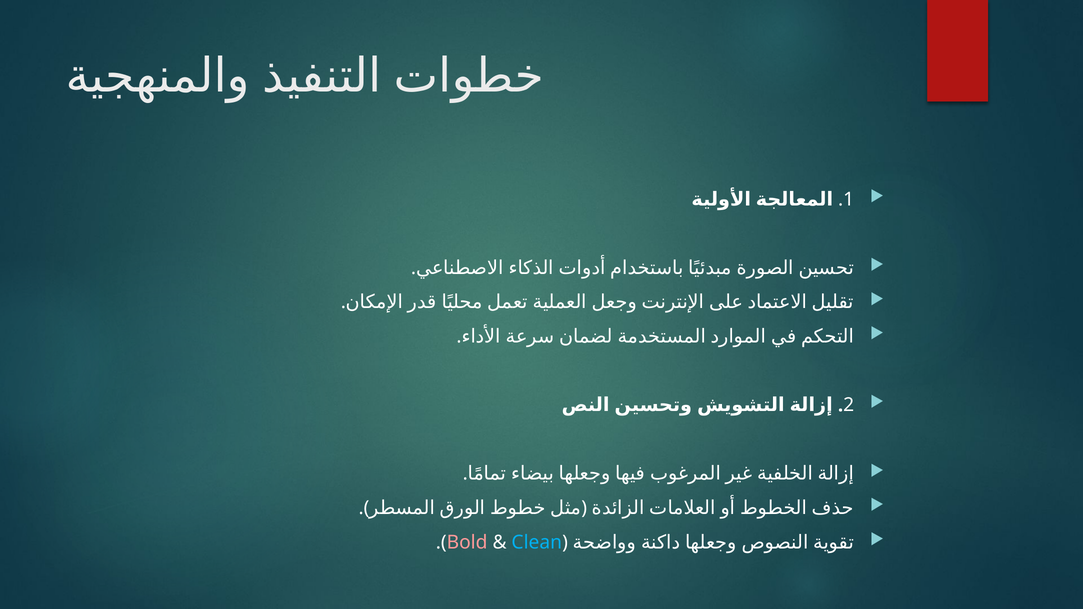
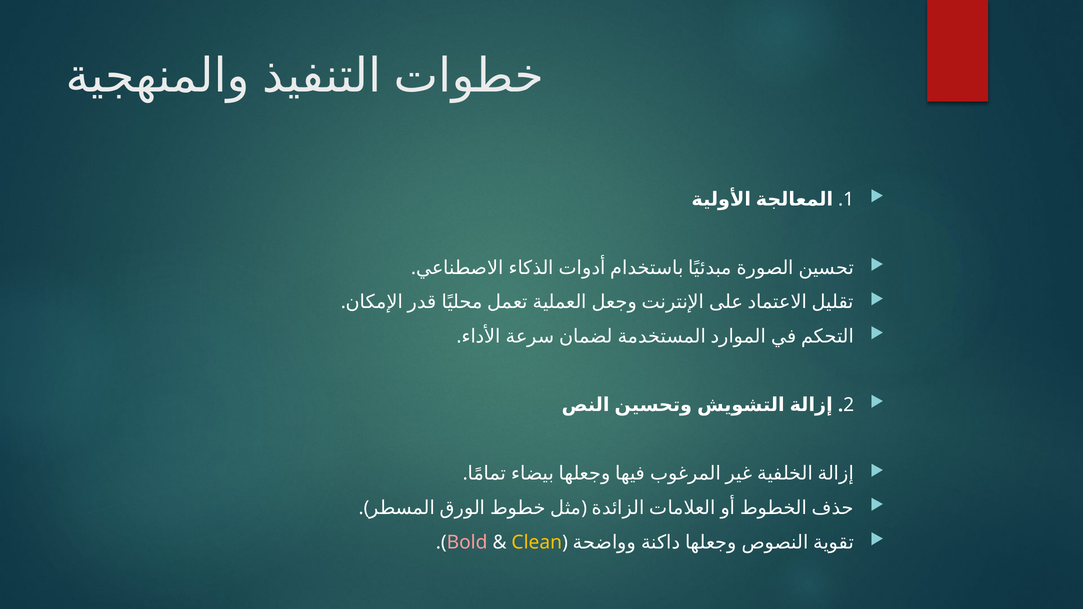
Clean colour: light blue -> yellow (537, 542)
